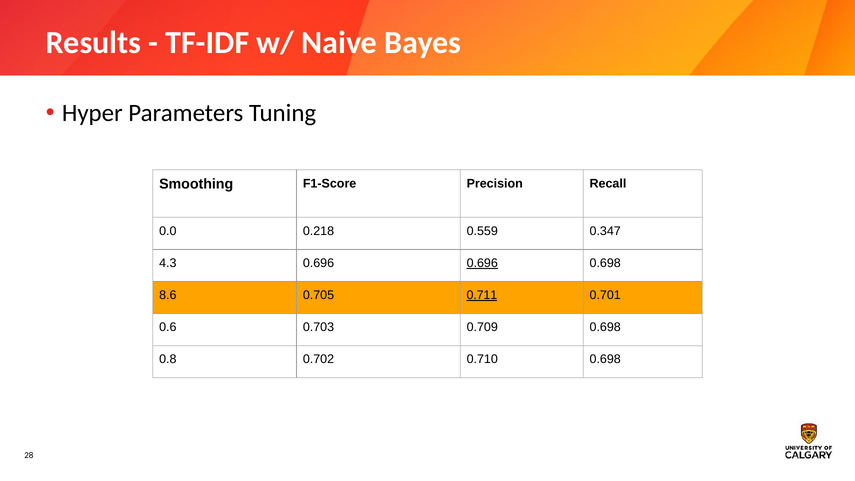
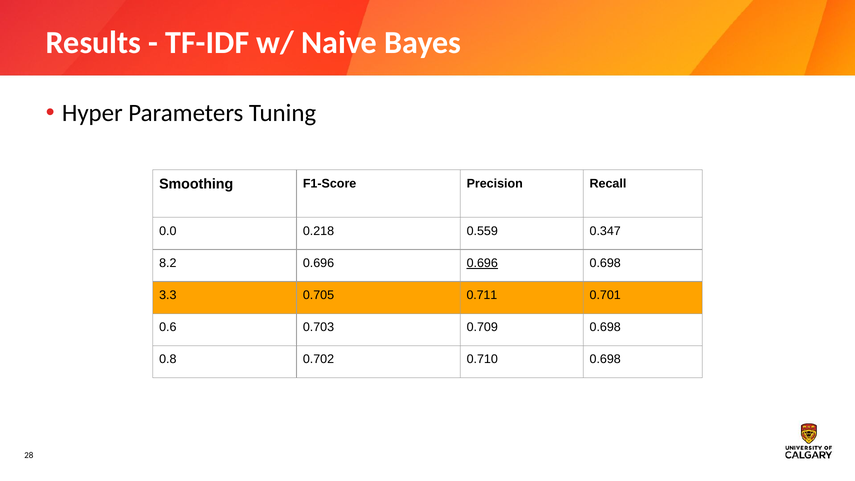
4.3: 4.3 -> 8.2 (168, 263)
8.6: 8.6 -> 3.3 (168, 295)
0.711 underline: present -> none (482, 295)
